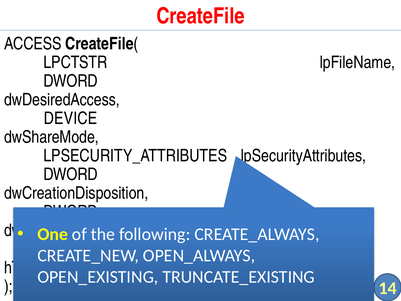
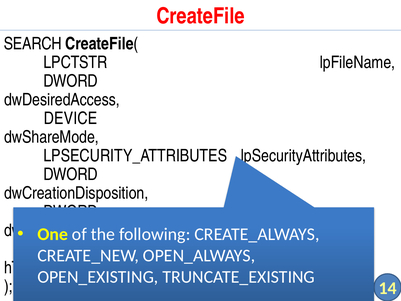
ACCESS: ACCESS -> SEARCH (33, 44)
